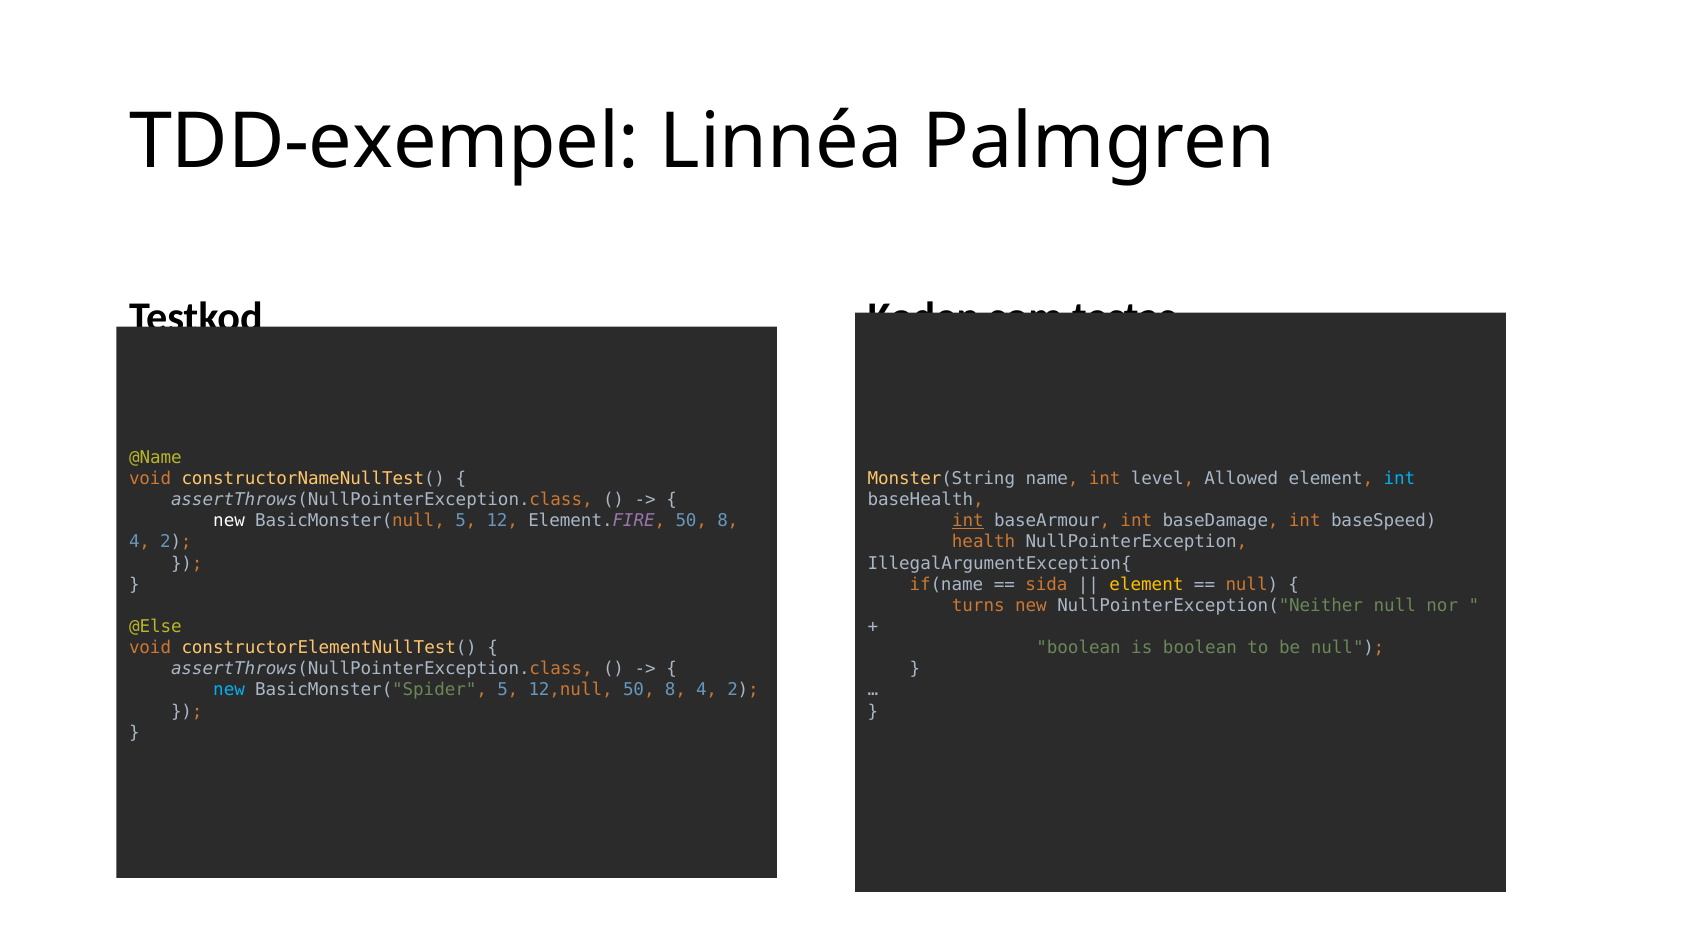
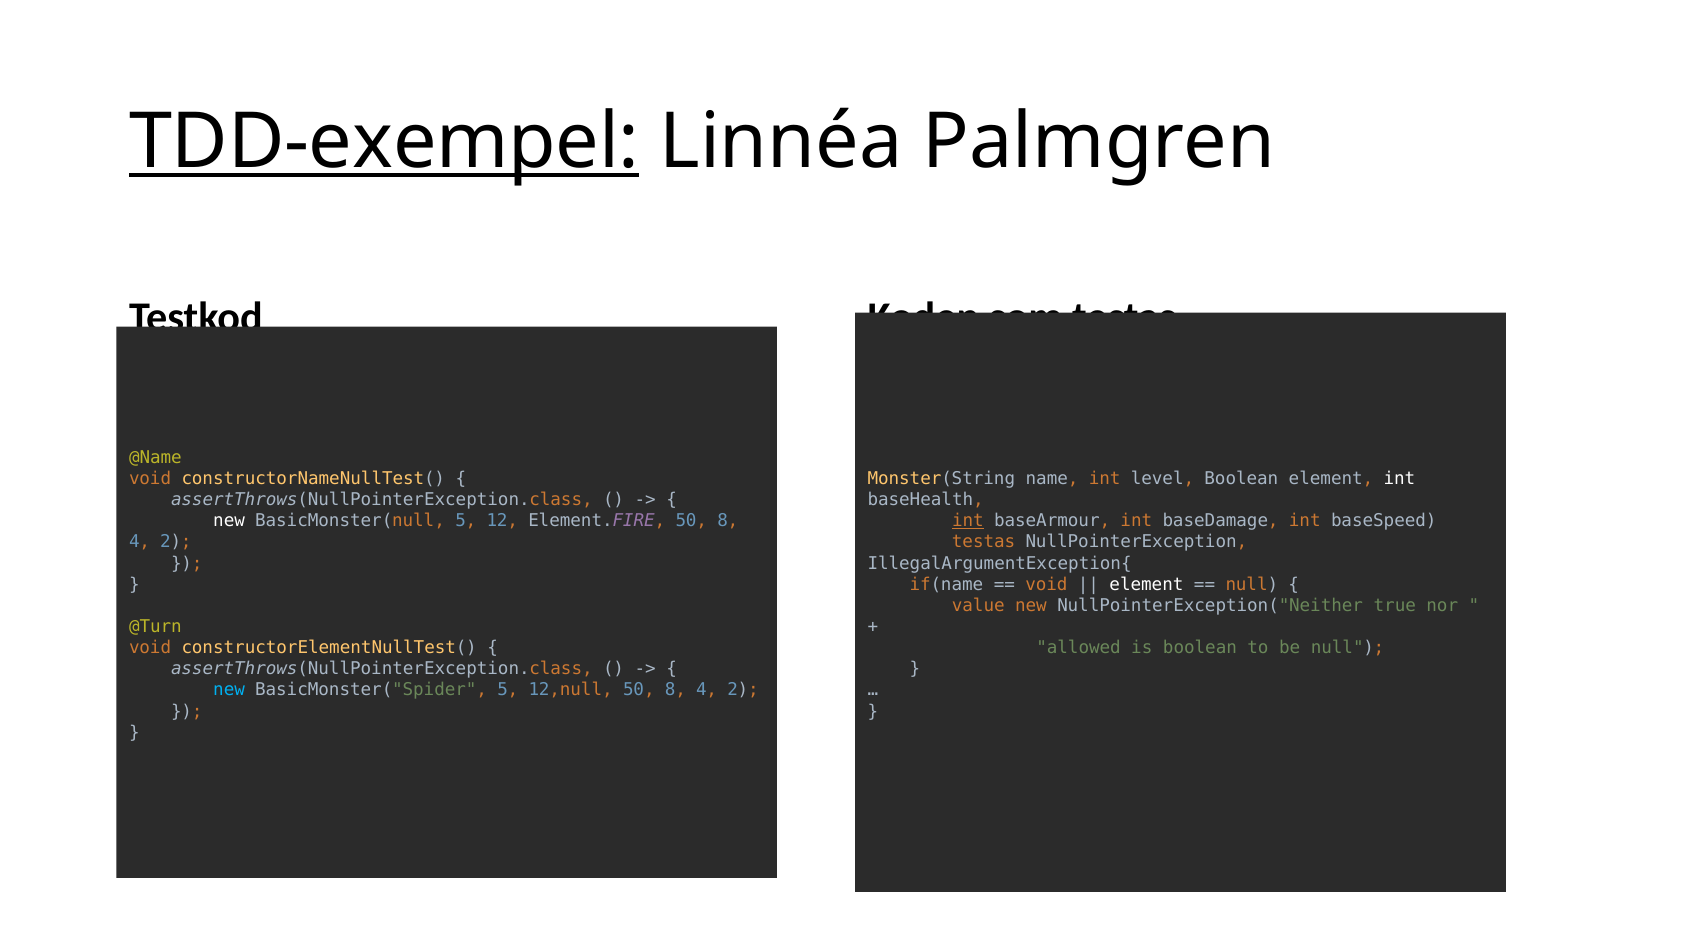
TDD-exempel underline: none -> present (384, 142)
level Allowed: Allowed -> Boolean (1241, 479)
int colour: light blue -> white (1399, 479)
health: health -> testas (984, 542)
sida: sida -> void (1046, 584)
element colour: yellow -> white (1146, 584)
turns: turns -> value (978, 606)
NullPointerException("Neither null: null -> true (1395, 606)
@Else: @Else -> @Turn (155, 627)
boolean: boolean -> allowed (1079, 648)
